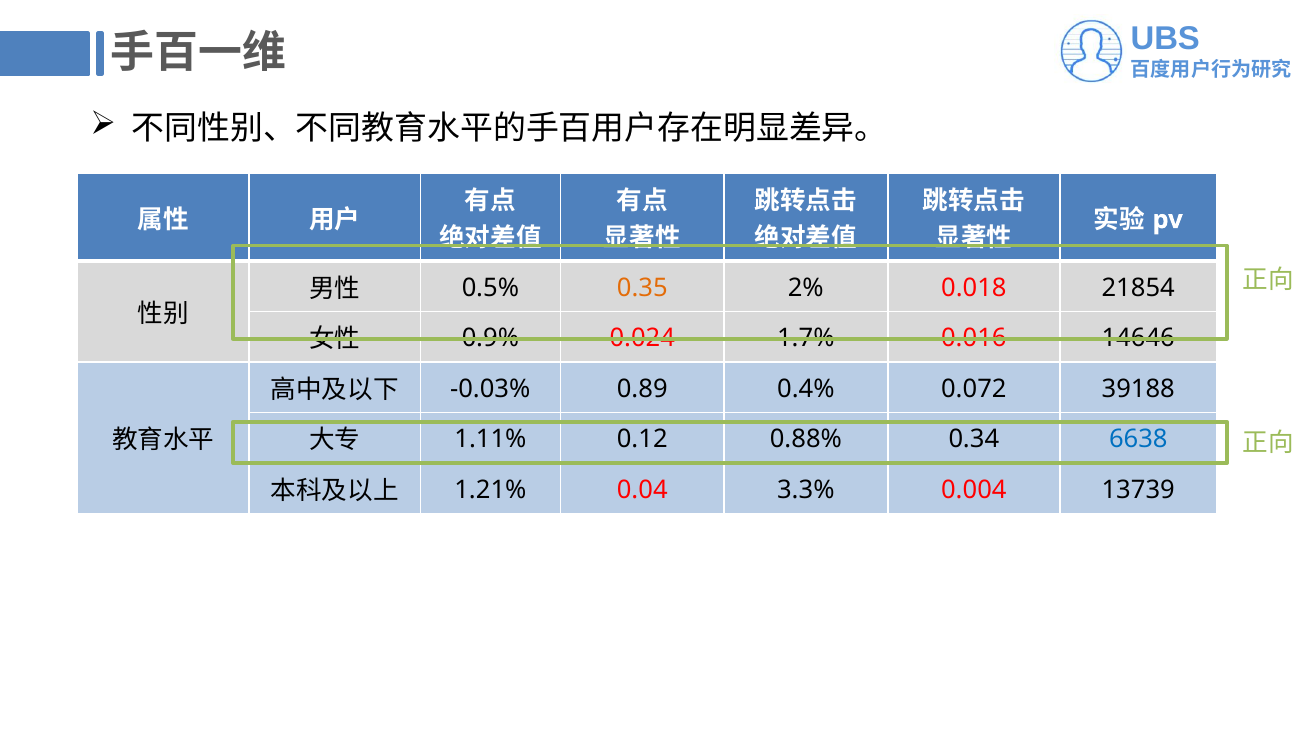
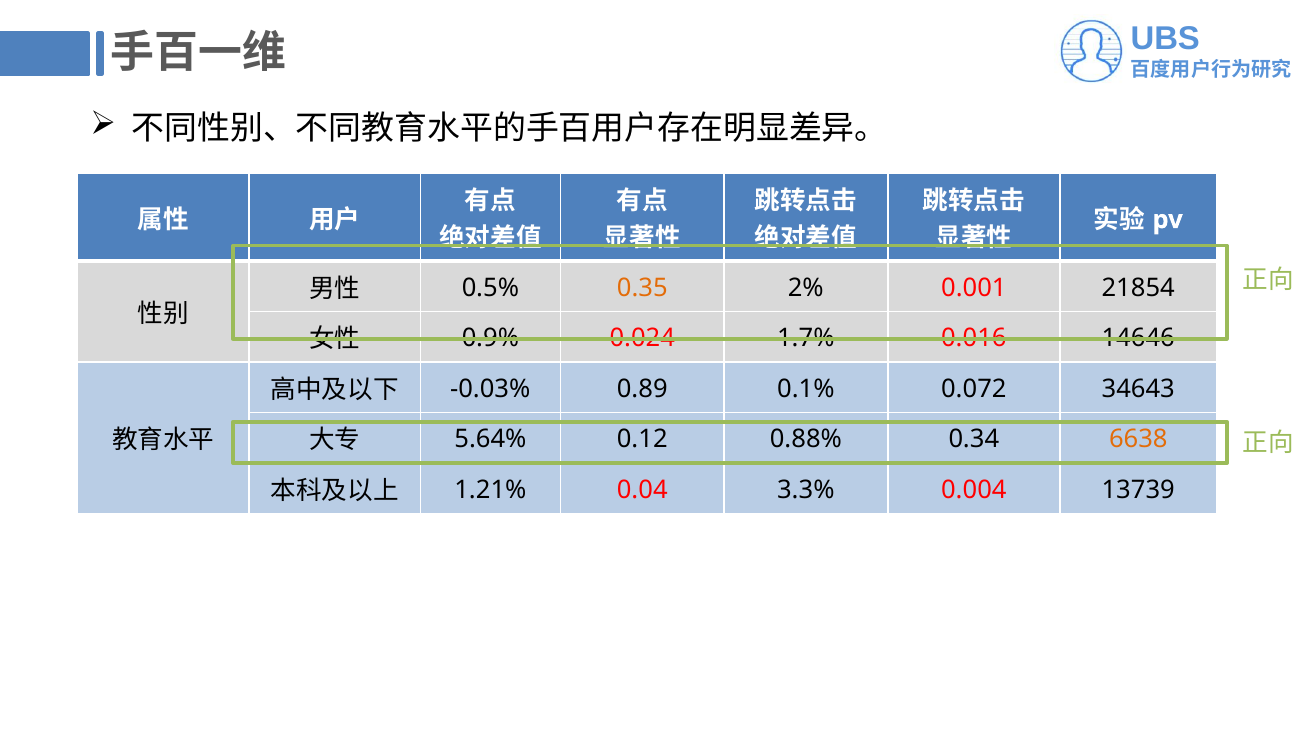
0.018: 0.018 -> 0.001 (974, 288)
0.4%: 0.4% -> 0.1% (806, 389)
39188: 39188 -> 34643 (1138, 389)
1.11%: 1.11% -> 5.64% (490, 439)
6638 colour: blue -> orange (1138, 439)
